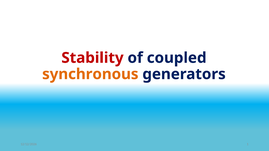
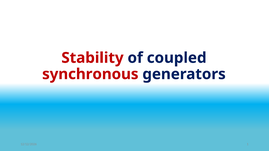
synchronous colour: orange -> red (90, 74)
